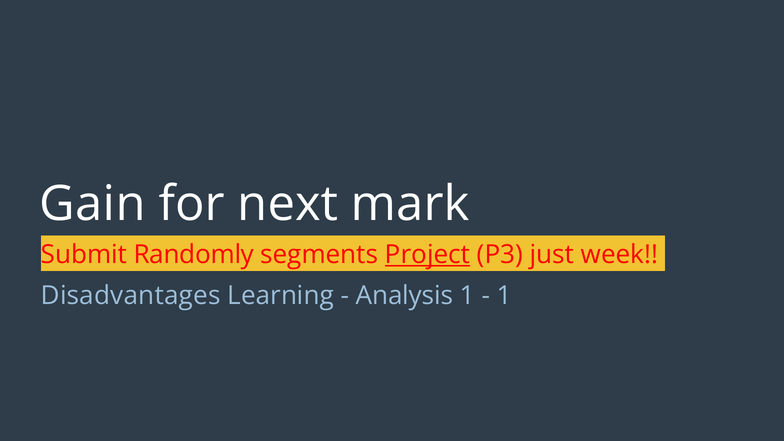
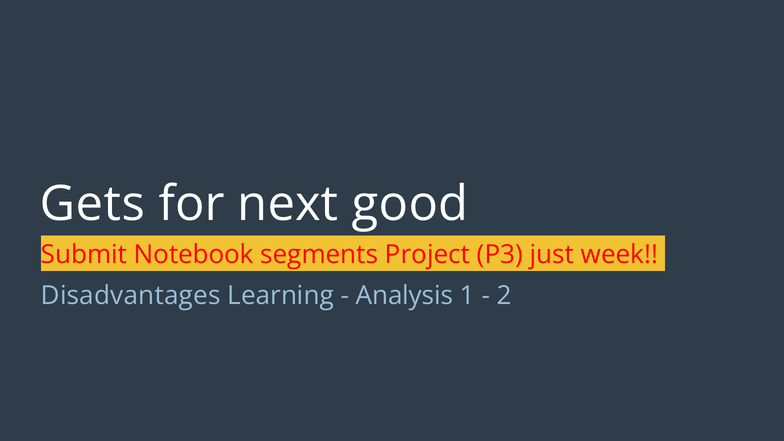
Gain: Gain -> Gets (92, 204)
mark: mark -> good (410, 204)
Randomly: Randomly -> Notebook (194, 255)
Project underline: present -> none (428, 255)
1: 1 -> 2 (504, 296)
